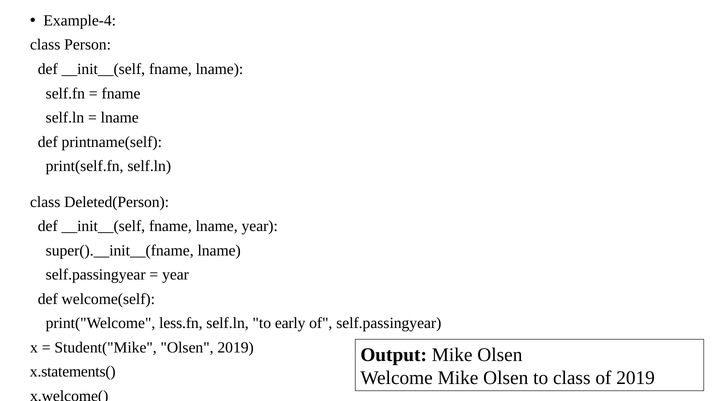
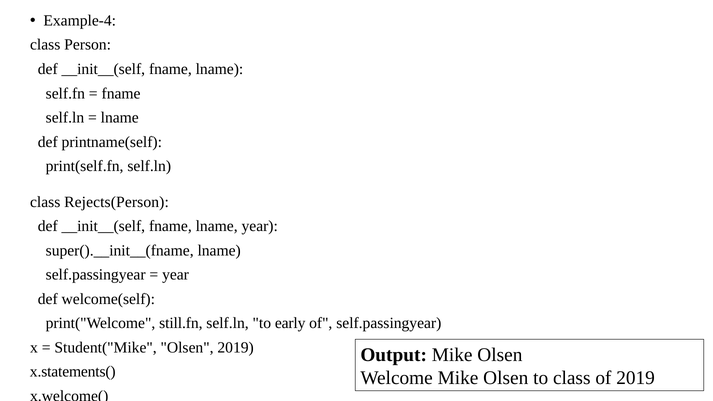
Deleted(Person: Deleted(Person -> Rejects(Person (117, 202)
less.fn: less.fn -> still.fn (181, 323)
